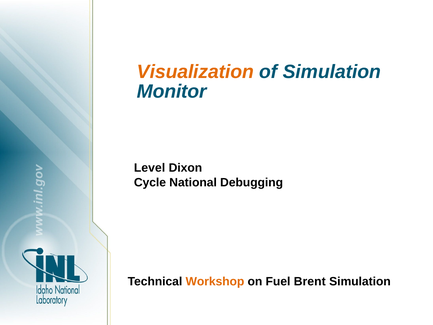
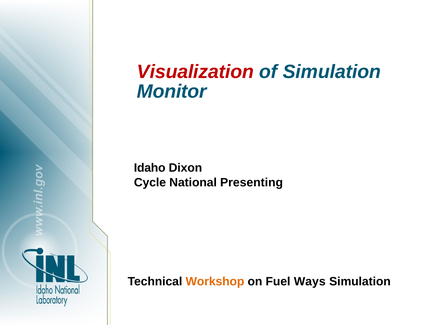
Visualization colour: orange -> red (195, 72)
Level: Level -> Idaho (150, 168)
Debugging: Debugging -> Presenting (252, 182)
Brent: Brent -> Ways (310, 281)
